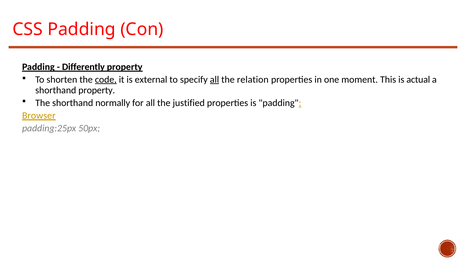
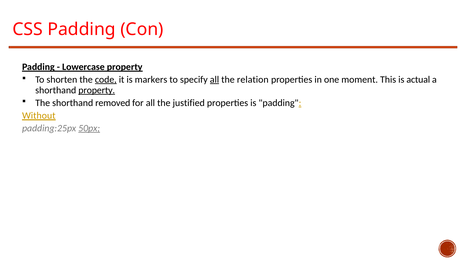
Differently: Differently -> Lowercase (83, 67)
external: external -> markers (151, 80)
property underline: none -> present (97, 90)
normally: normally -> removed (113, 103)
Browser: Browser -> Without (39, 115)
50px underline: none -> present (89, 128)
